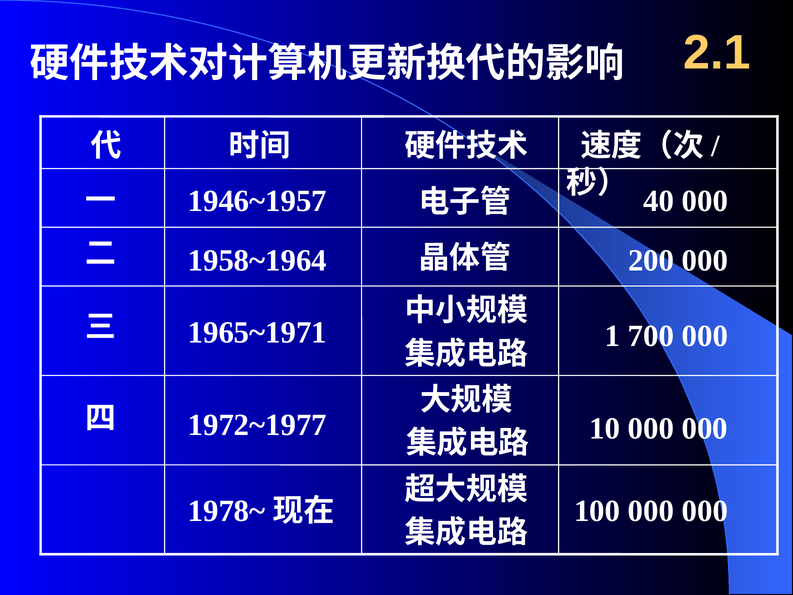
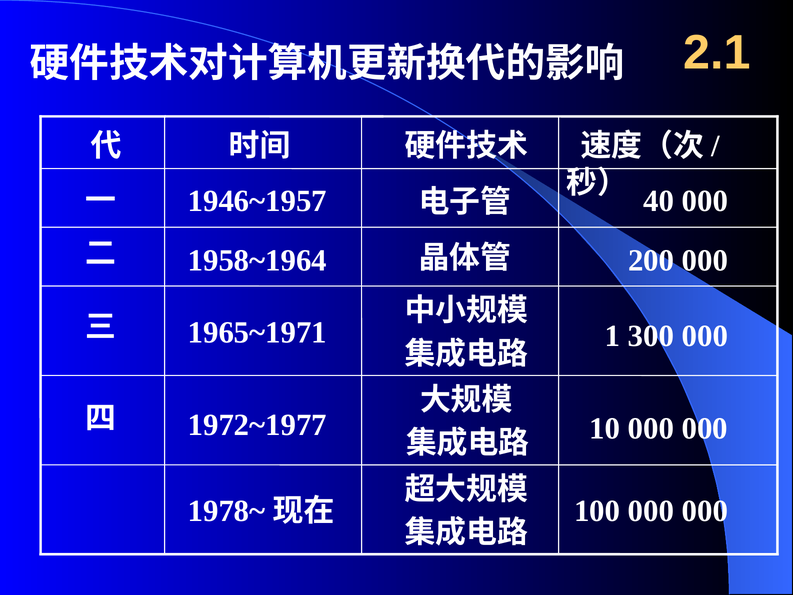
700: 700 -> 300 (651, 336)
